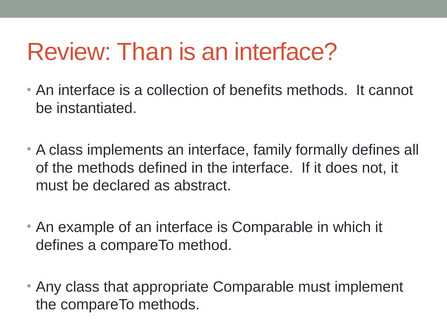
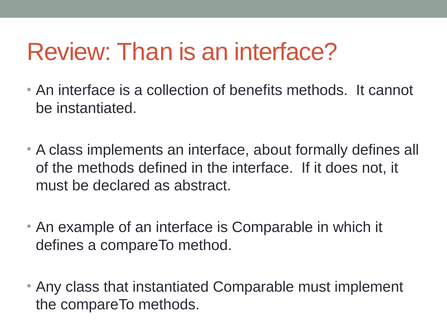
family: family -> about (272, 150)
that appropriate: appropriate -> instantiated (171, 287)
